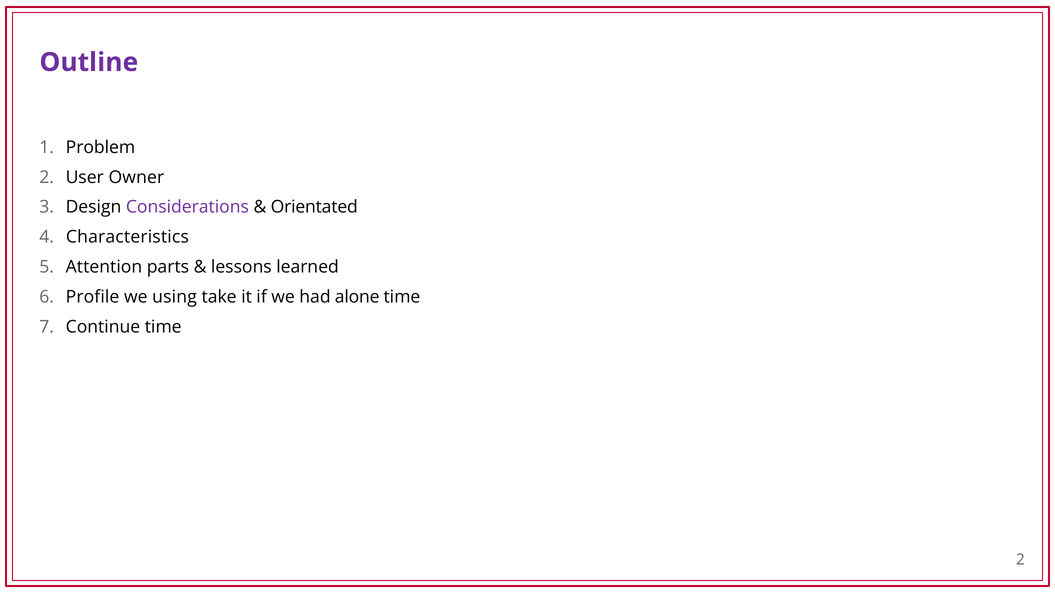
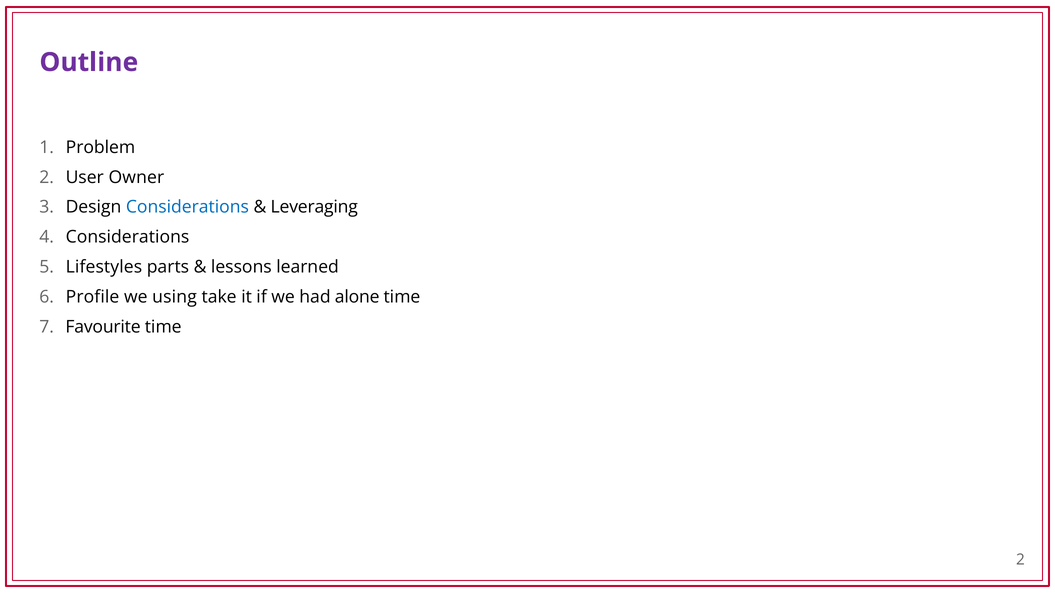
Considerations colour: purple -> blue (187, 207)
Orientated: Orientated -> Leveraging (314, 207)
Characteristics: Characteristics -> Considerations (128, 237)
Attention: Attention -> Lifestyles (104, 267)
Continue: Continue -> Favourite (103, 327)
